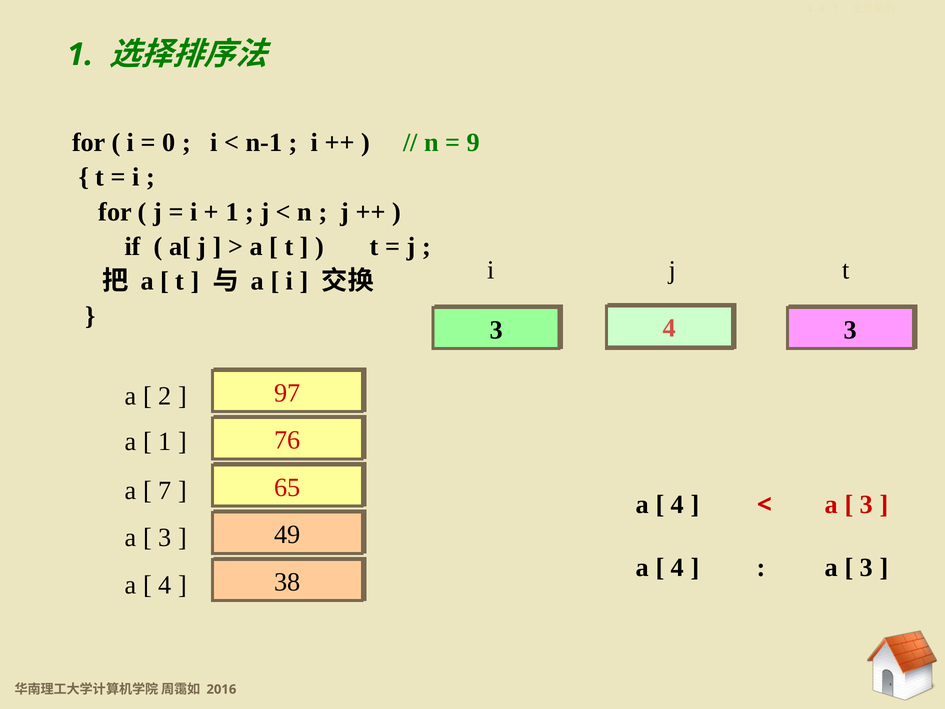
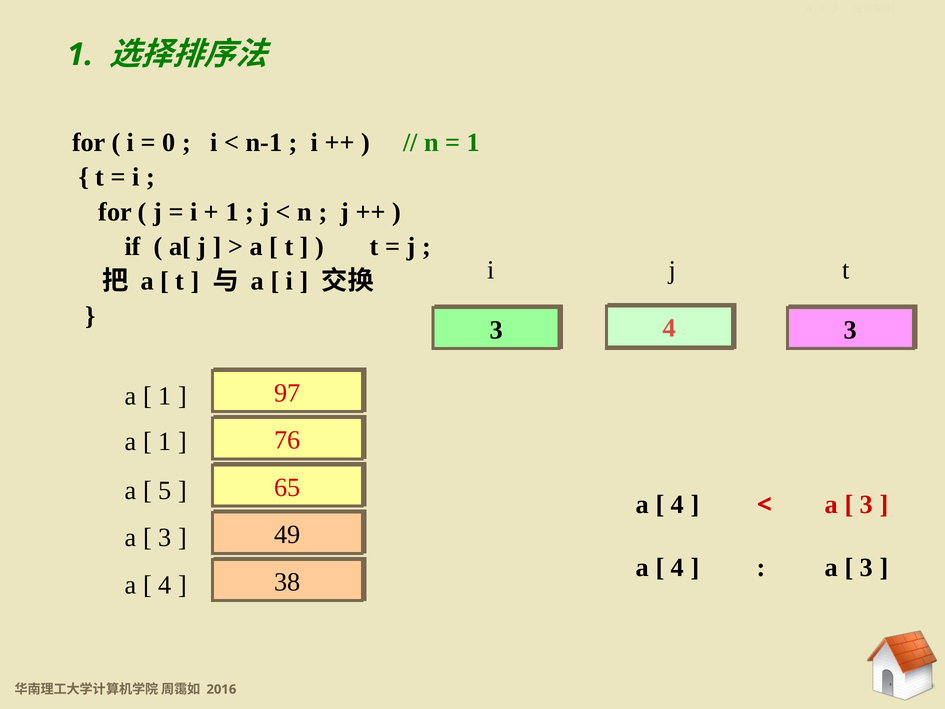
9: 9 -> 1 (474, 143)
2: 2 -> 1 (165, 396)
7: 7 -> 5 (165, 490)
